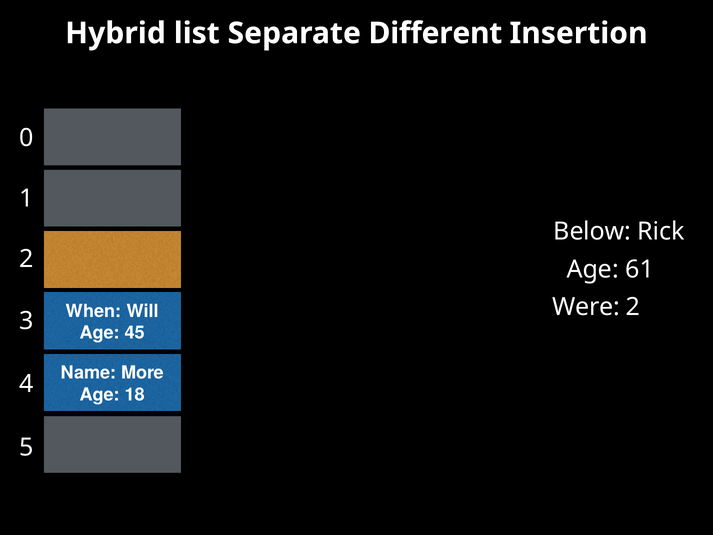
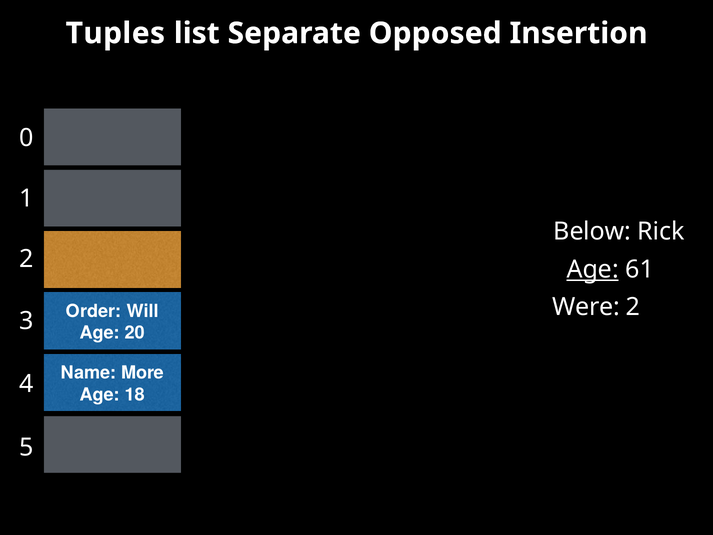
Hybrid: Hybrid -> Tuples (115, 33)
Different: Different -> Opposed (435, 33)
Age underline: none -> present (593, 269)
When: When -> Order (94, 311)
45: 45 -> 20 (135, 333)
